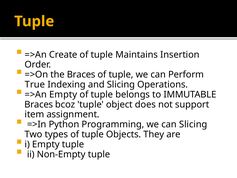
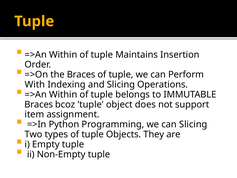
Create: Create -> Within (63, 55)
True: True -> With (35, 84)
Empty: Empty -> Within (63, 94)
